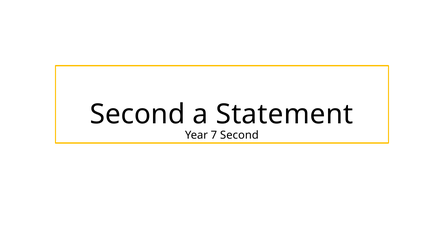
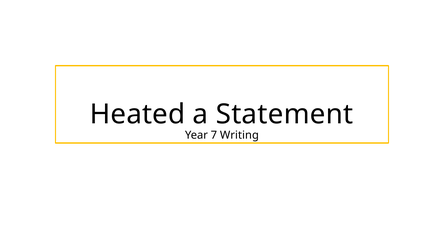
Second: Second -> Heated (137, 114)
7 Second: Second -> Writing (239, 135)
